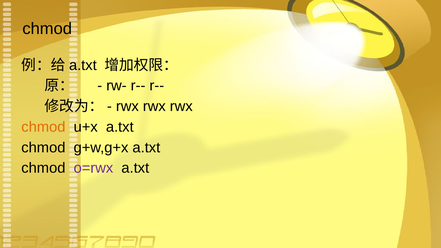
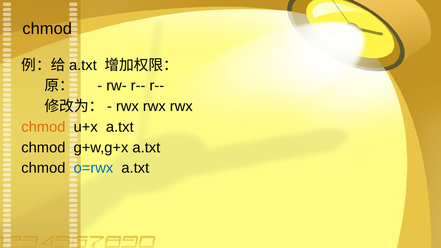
o=rwx colour: purple -> blue (93, 168)
